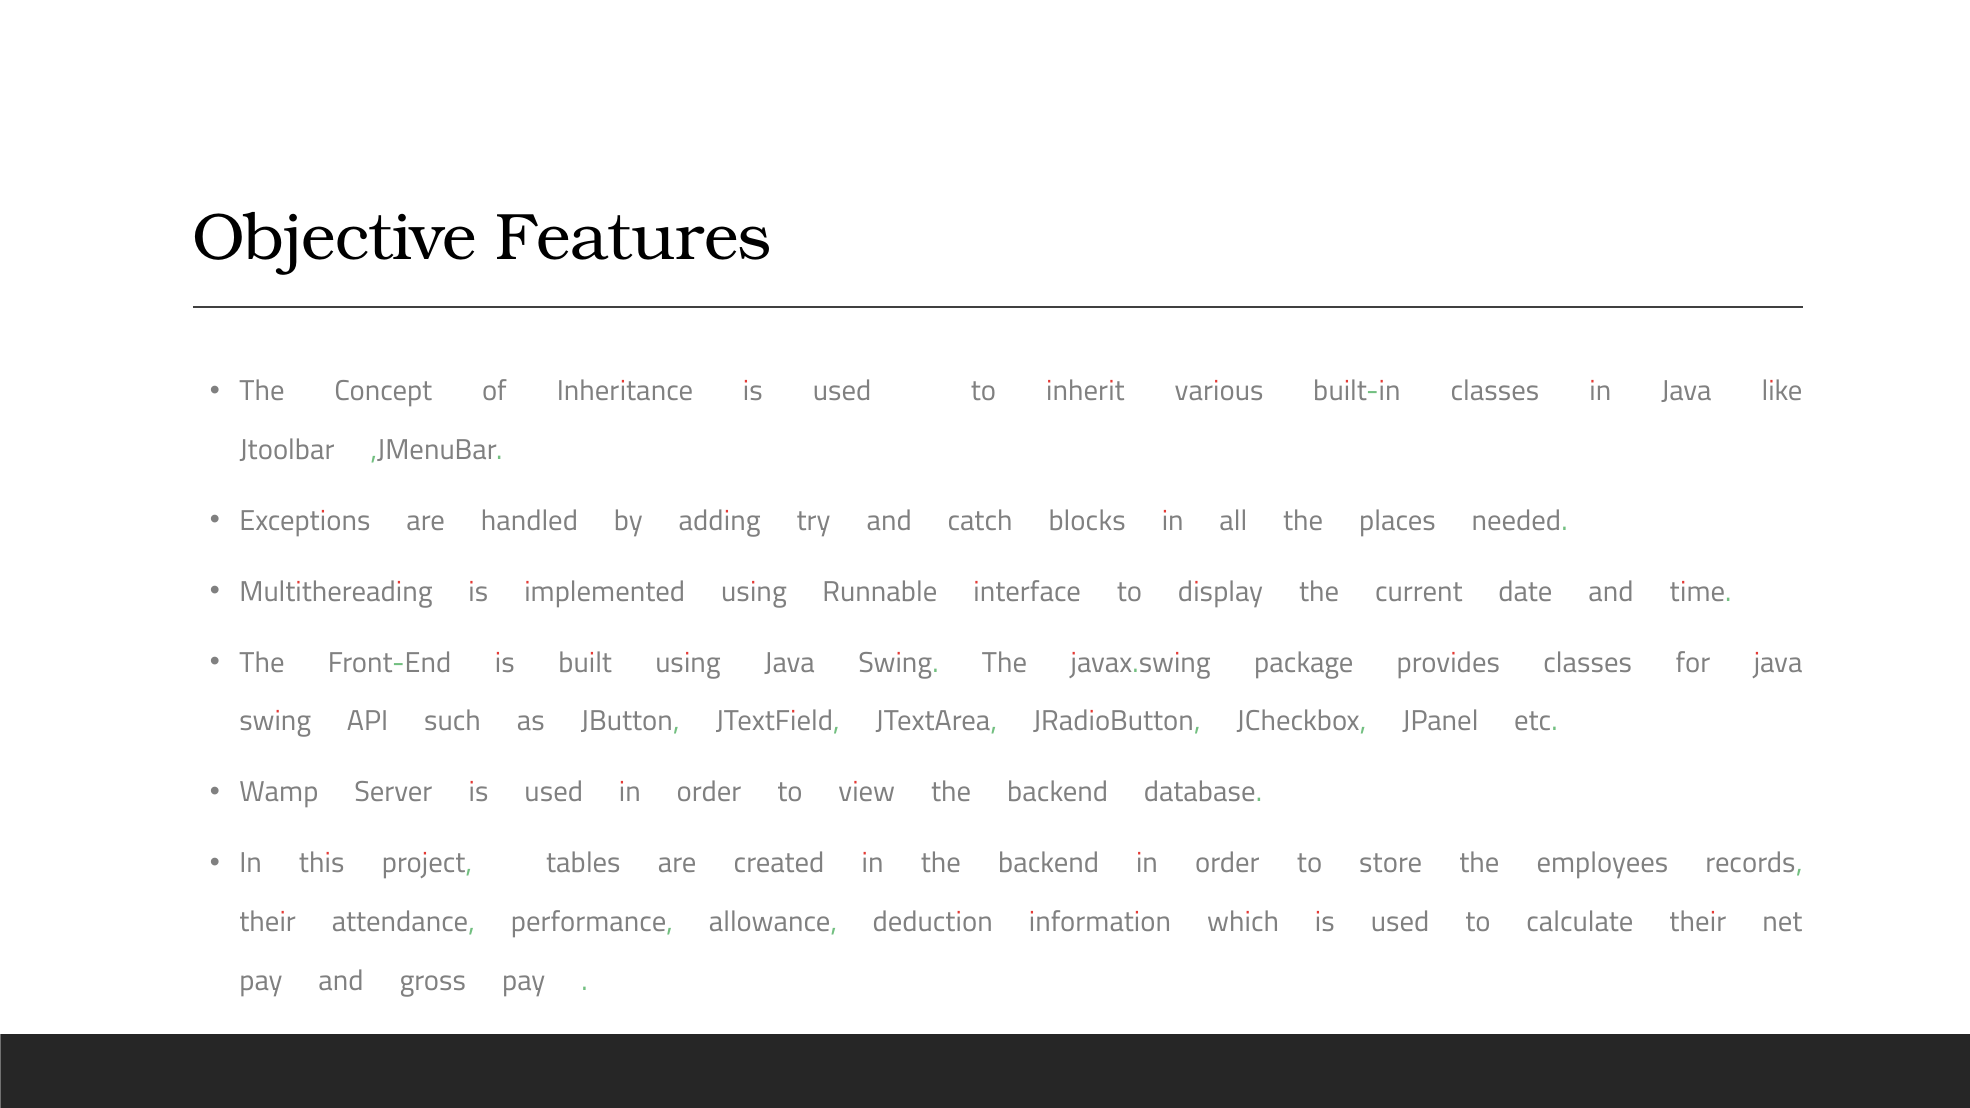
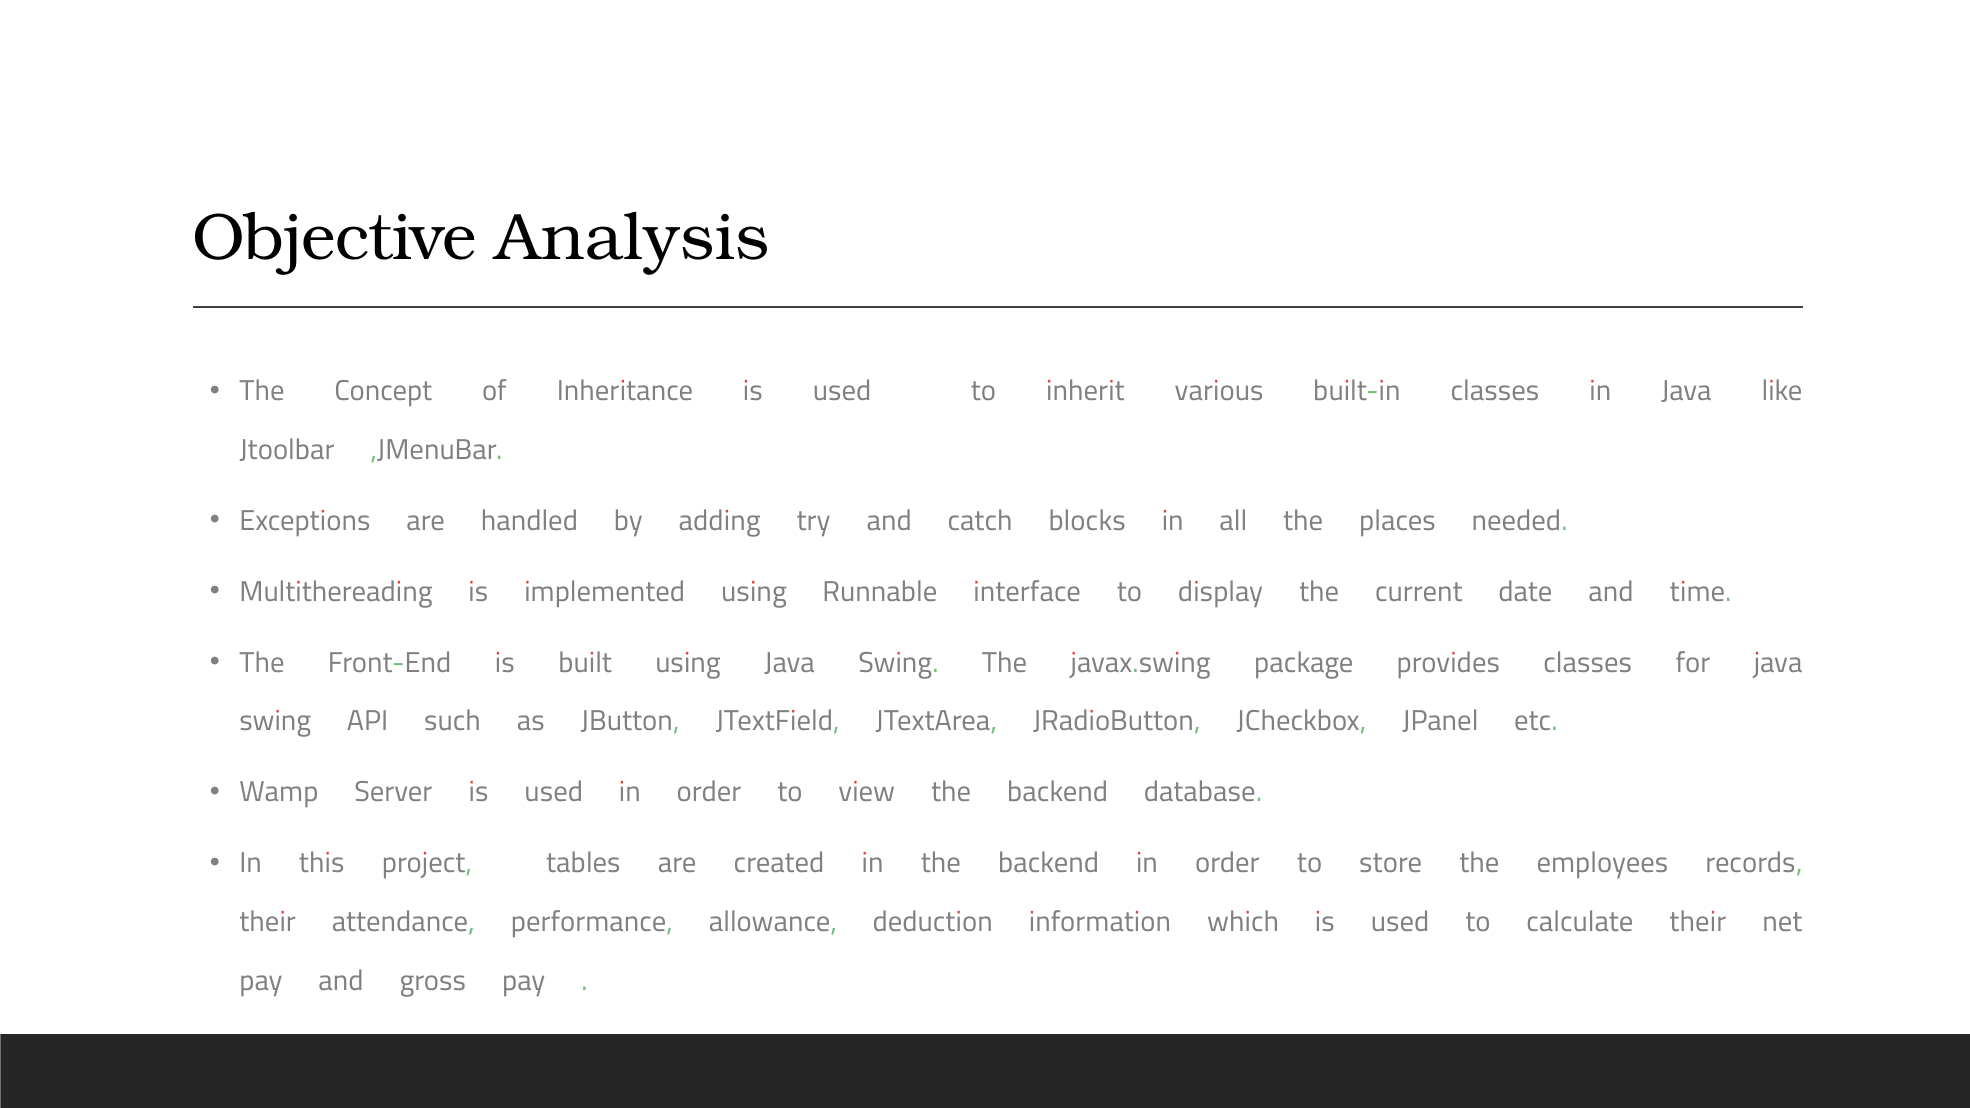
Features: Features -> Analysis (633, 237)
